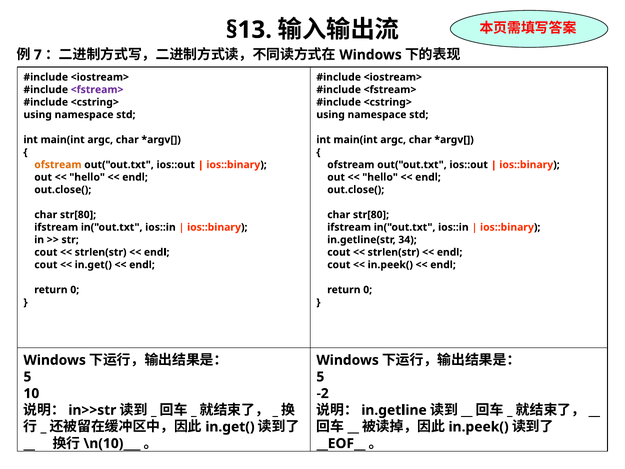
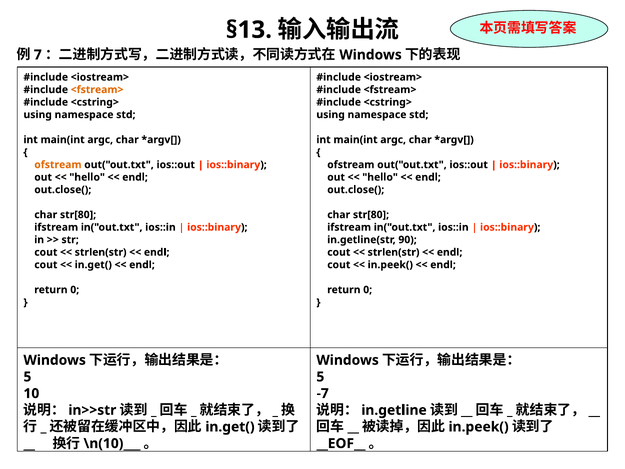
<fstream> colour: purple -> orange (97, 90)
34: 34 -> 90 (408, 240)
-2: -2 -> -7 (323, 393)
